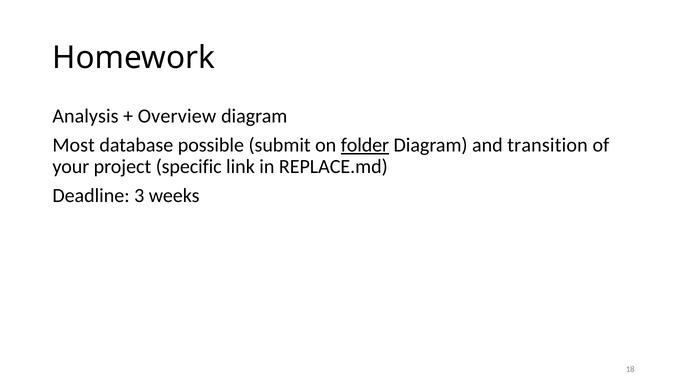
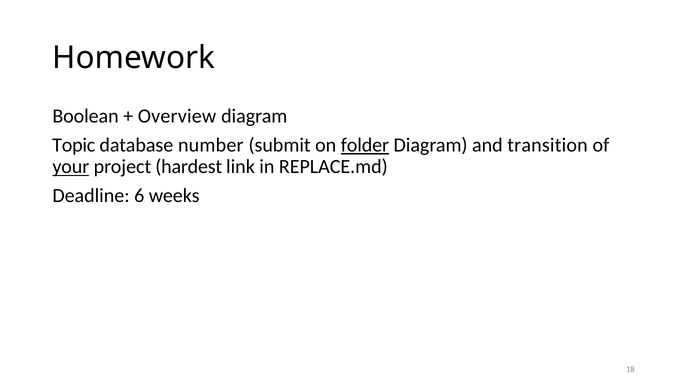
Analysis: Analysis -> Boolean (86, 116)
Most: Most -> Topic (74, 145)
possible: possible -> number (211, 145)
your underline: none -> present (71, 167)
specific: specific -> hardest (189, 167)
3: 3 -> 6 (139, 195)
